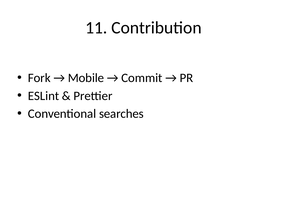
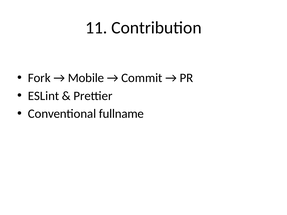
searches: searches -> fullname (121, 114)
